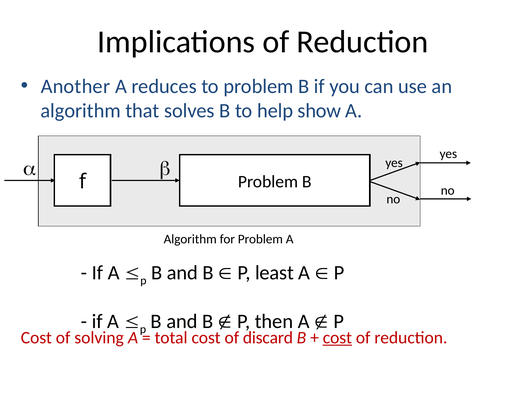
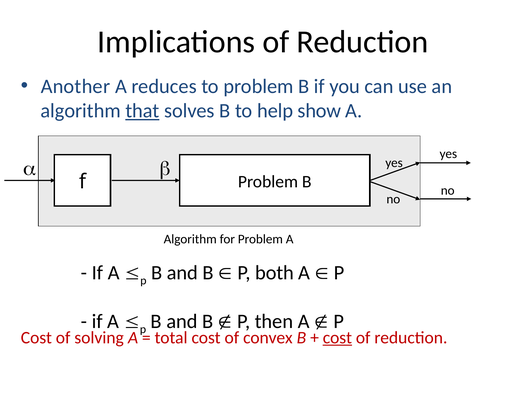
that underline: none -> present (142, 111)
least: least -> both (274, 272)
discard: discard -> convex (268, 337)
